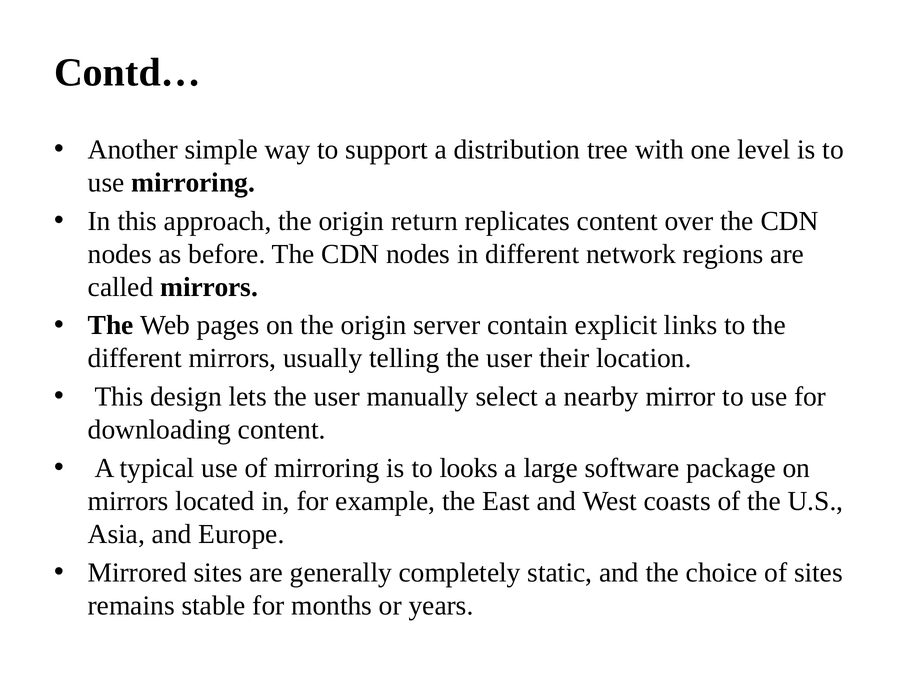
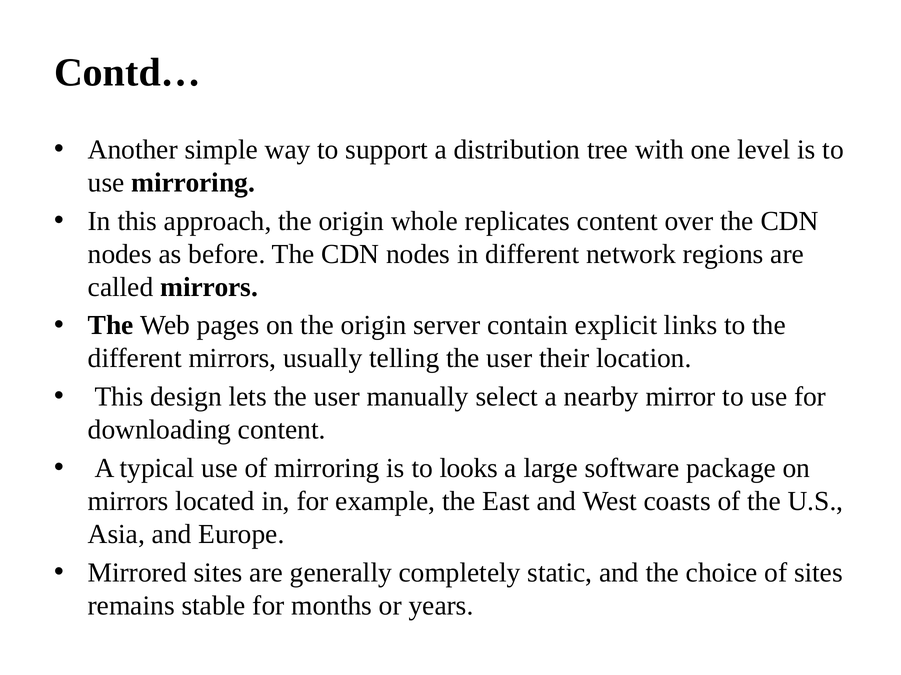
return: return -> whole (425, 221)
